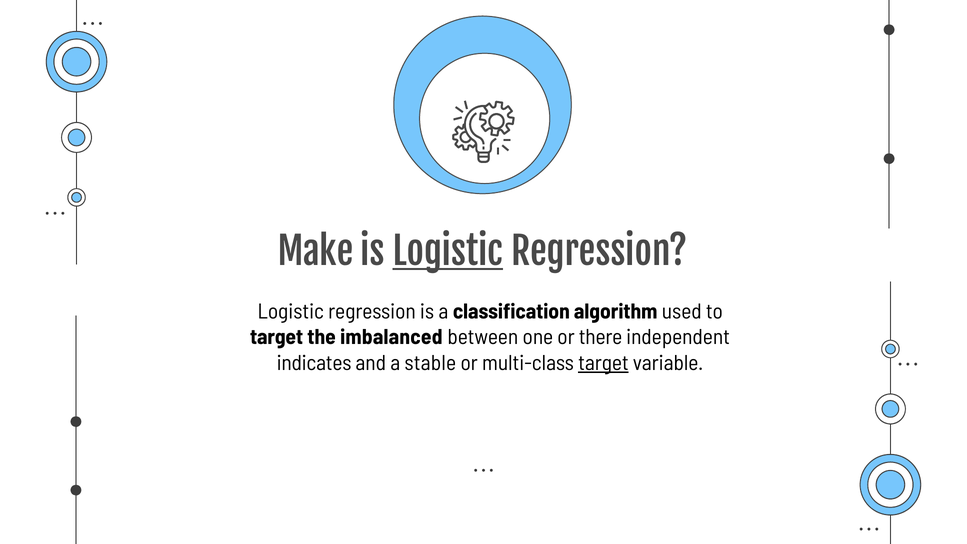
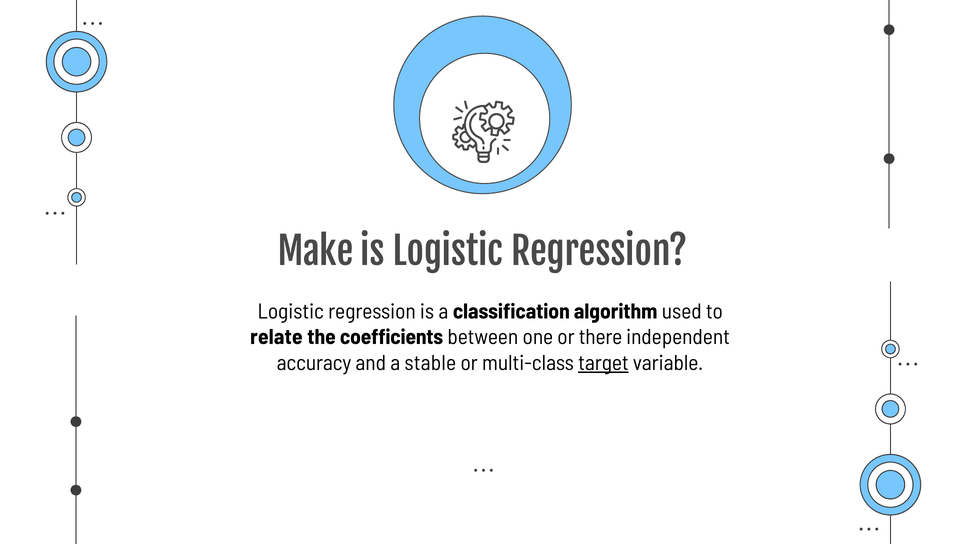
Logistic underline: present -> none (448, 253)
target: target -> relate (276, 337)
imbalanced: imbalanced -> coefficients (392, 337)
indicates: indicates -> accuracy (314, 363)
